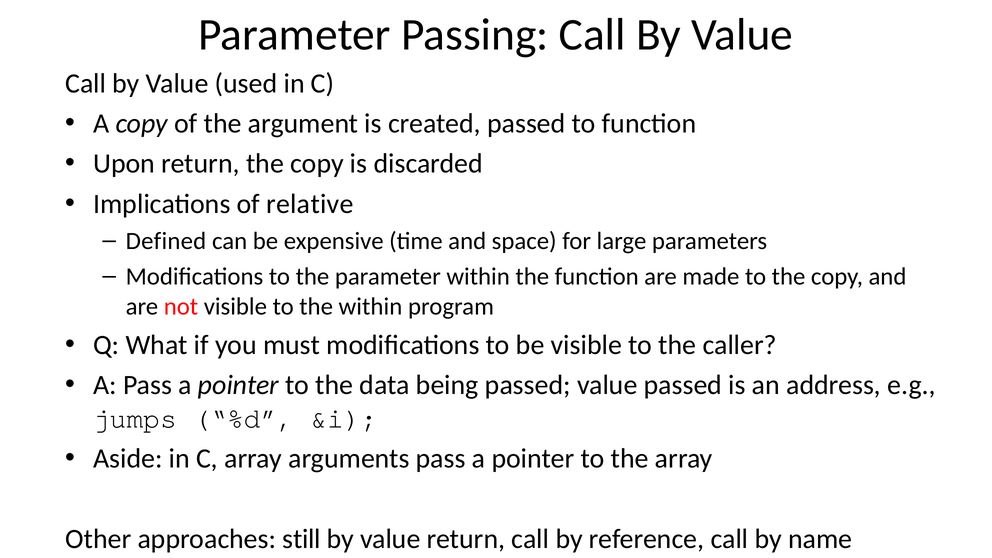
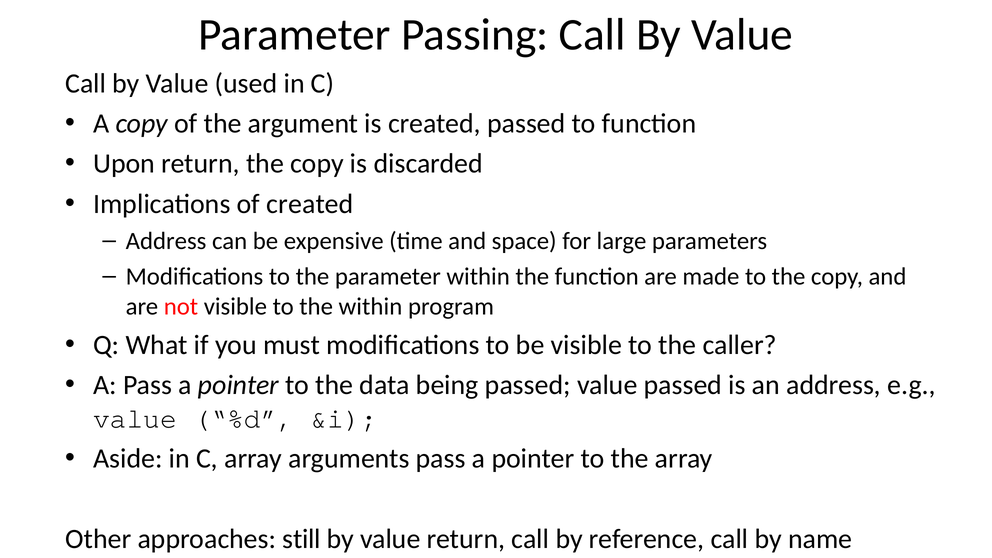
of relative: relative -> created (310, 204)
Defined: Defined -> Address (166, 241)
jumps: jumps -> value (135, 418)
